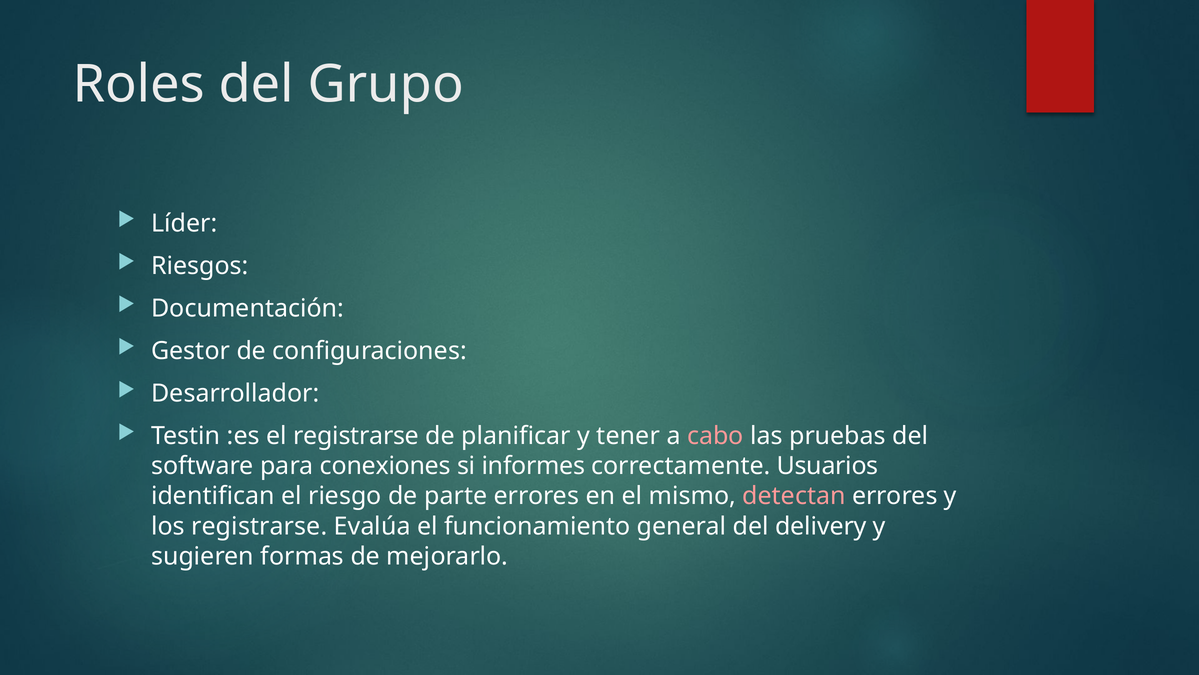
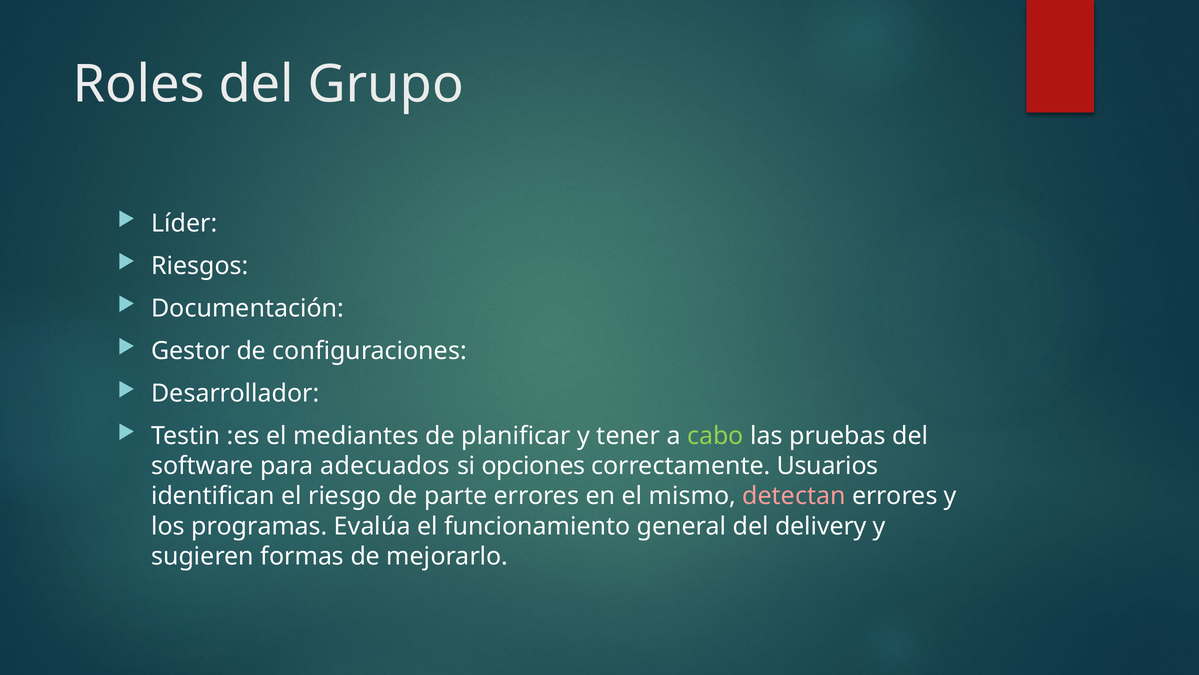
el registrarse: registrarse -> mediantes (356, 436)
cabo colour: pink -> light green (715, 436)
conexiones: conexiones -> adecuados (385, 466)
informes: informes -> opciones (533, 466)
los registrarse: registrarse -> programas (259, 526)
